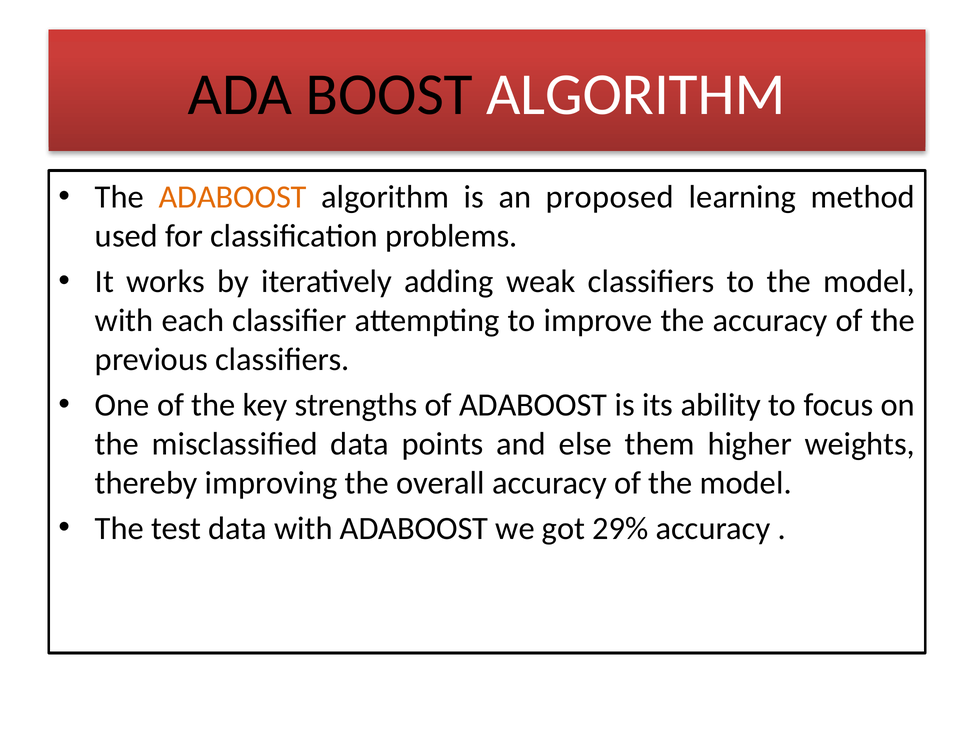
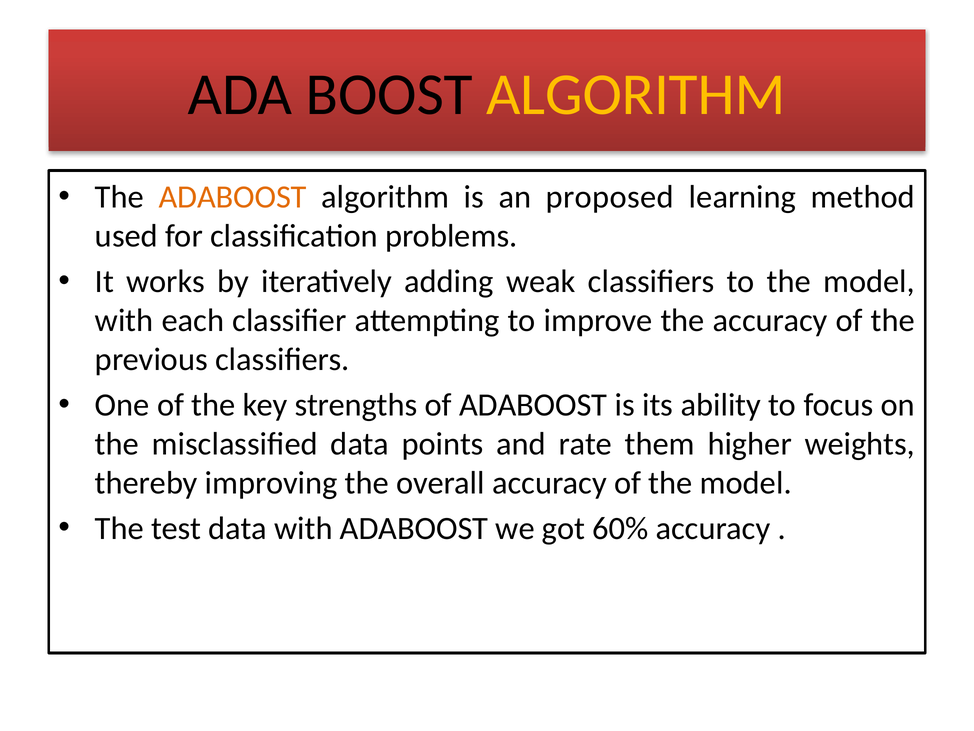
ALGORITHM colour: white -> yellow (636, 94)
else: else -> rate (585, 444)
29%: 29% -> 60% (620, 528)
